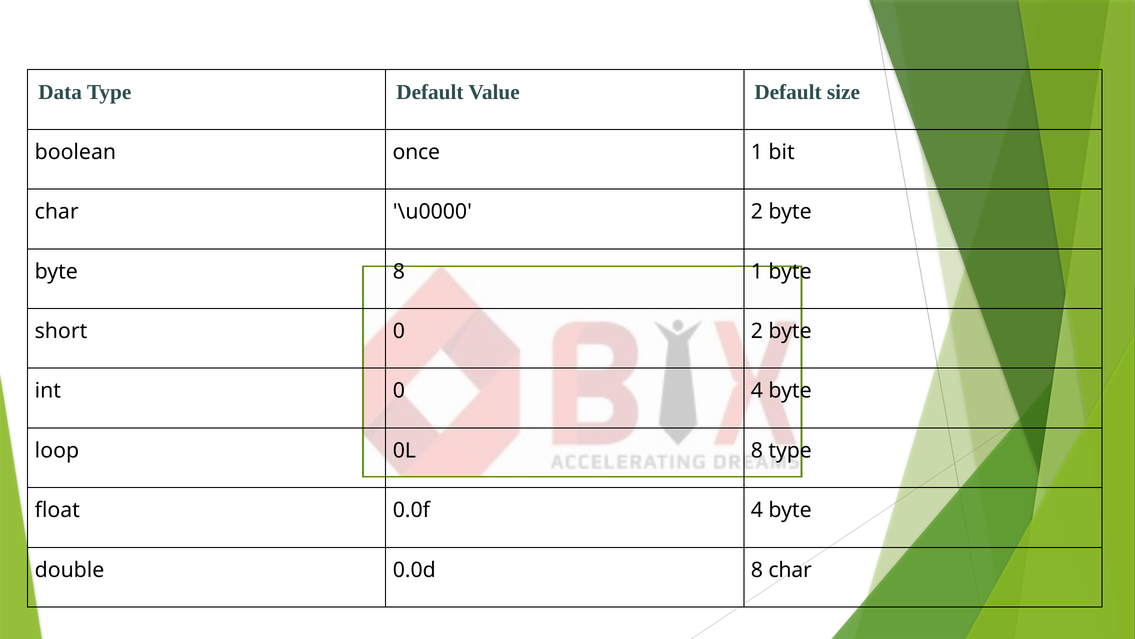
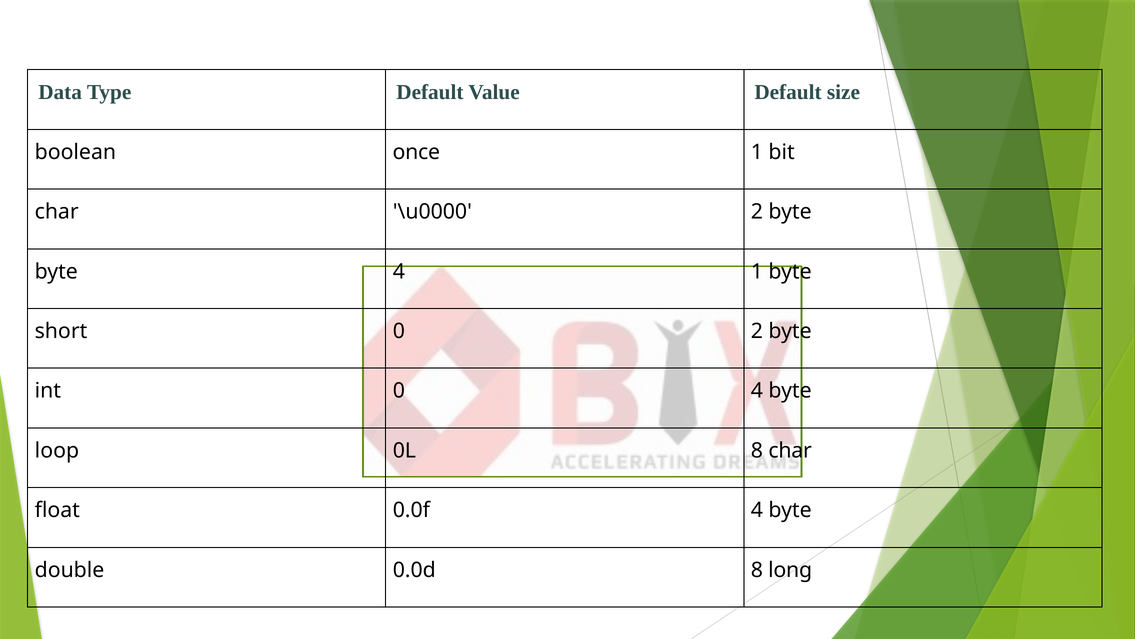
byte 8: 8 -> 4 (399, 271)
8 type: type -> char (790, 450)
8 char: char -> long (790, 570)
